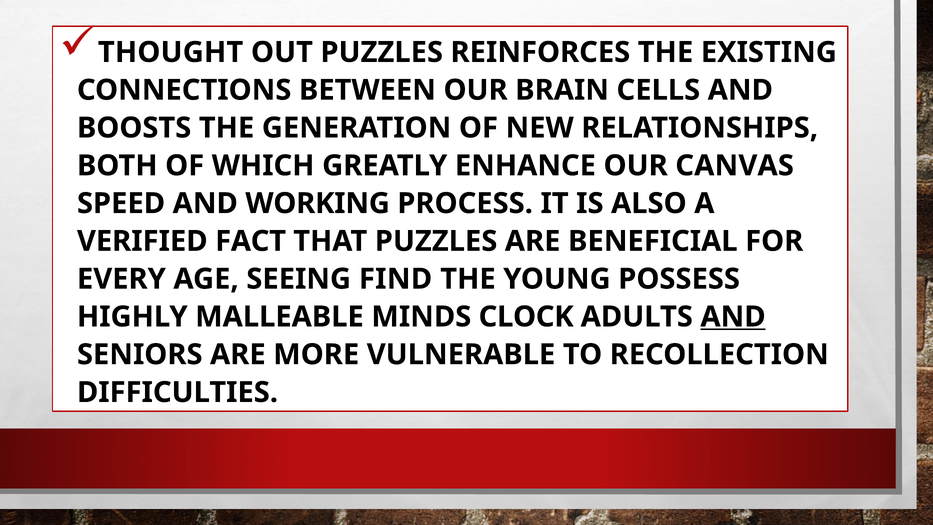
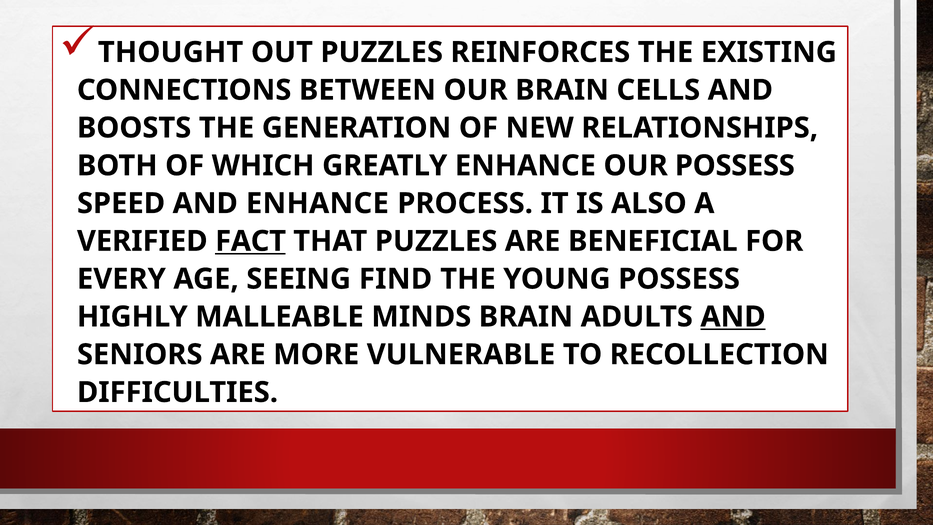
OUR CANVAS: CANVAS -> POSSESS (735, 166)
AND WORKING: WORKING -> ENHANCE (317, 203)
FACT underline: none -> present (251, 241)
MINDS CLOCK: CLOCK -> BRAIN (526, 317)
